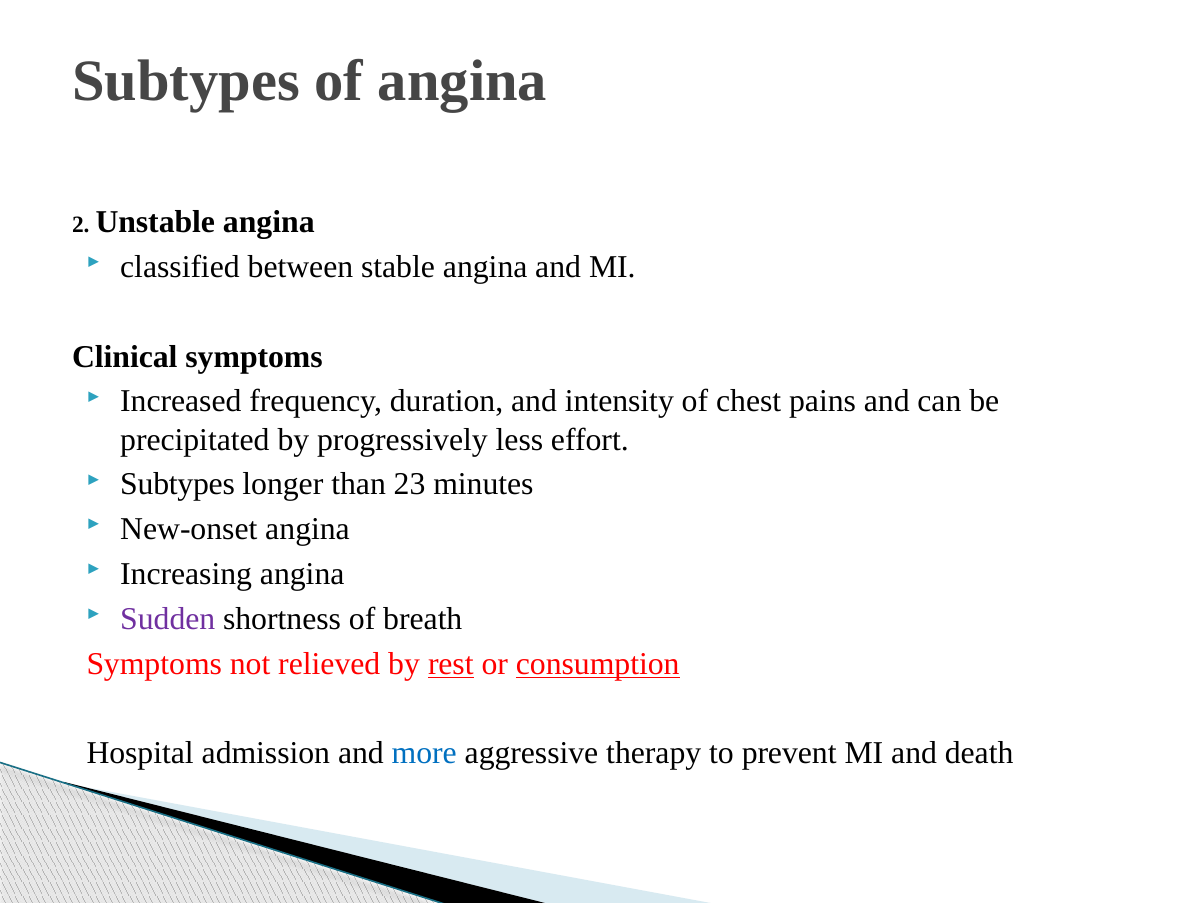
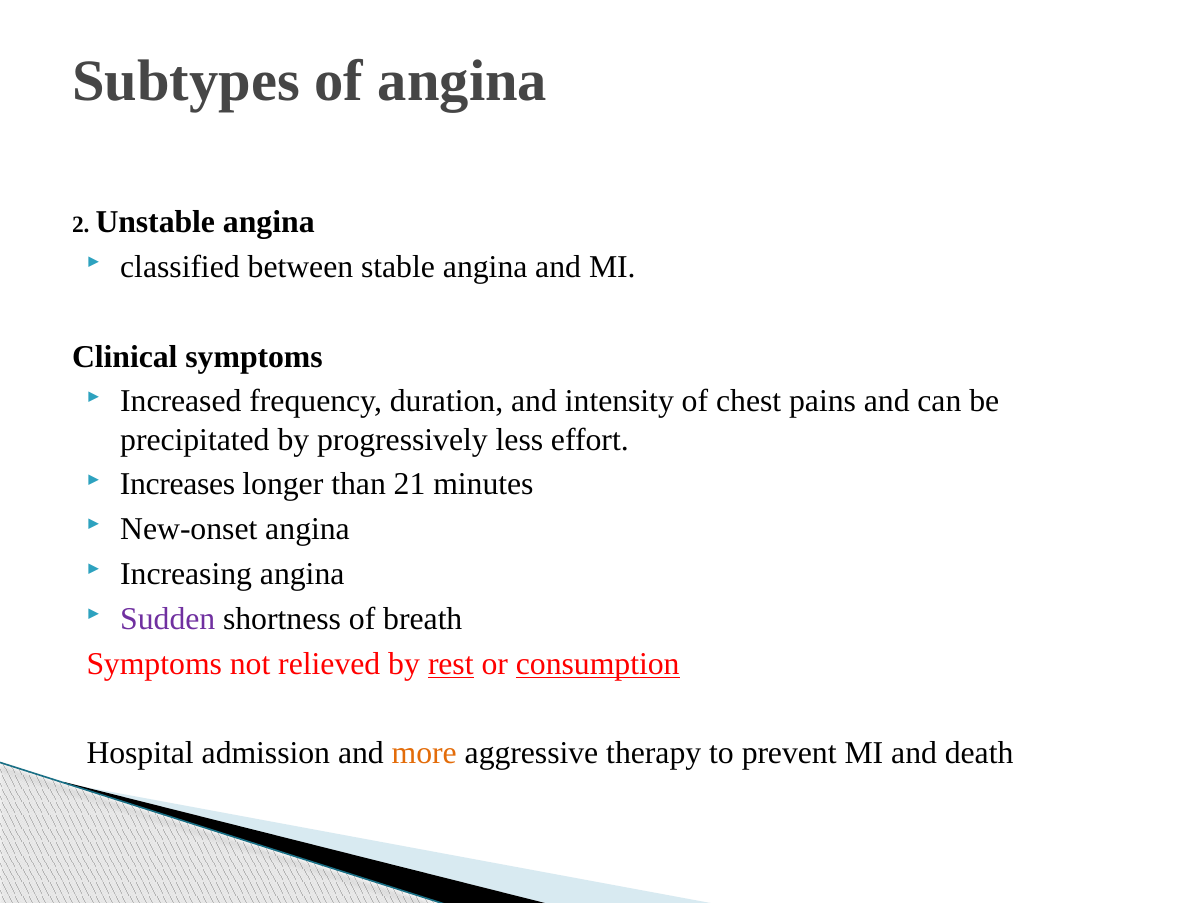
Subtypes: Subtypes -> Increases (178, 484)
23: 23 -> 21 (410, 484)
more colour: blue -> orange (424, 753)
